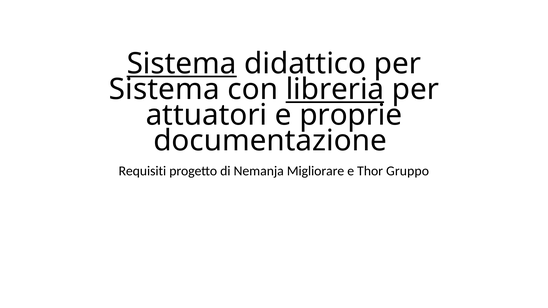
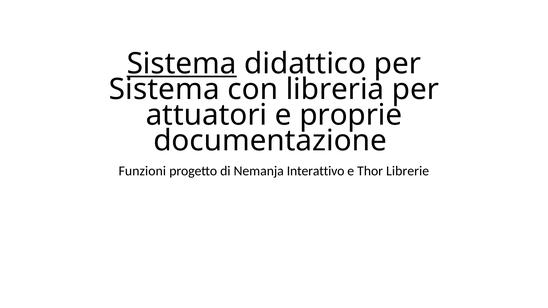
libreria underline: present -> none (335, 89)
Requisiti: Requisiti -> Funzioni (142, 171)
Migliorare: Migliorare -> Interattivo (316, 171)
Gruppo: Gruppo -> Librerie (408, 171)
